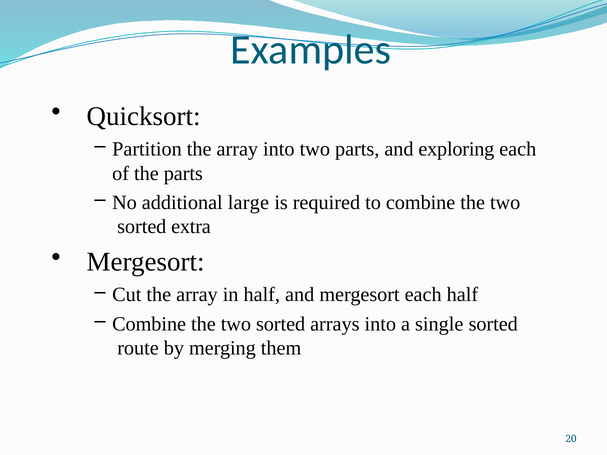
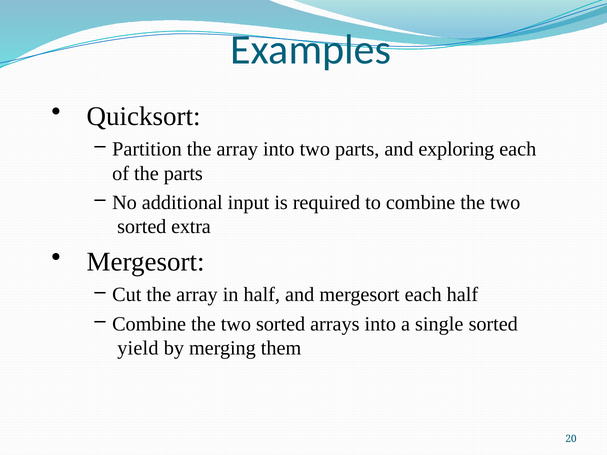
large: large -> input (249, 203)
route: route -> yield (138, 348)
